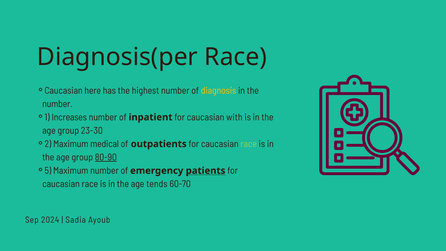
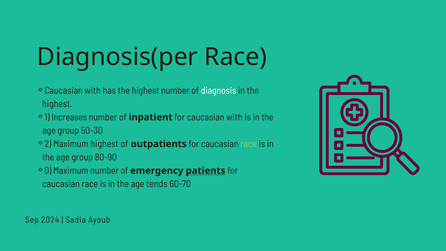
here: here -> with (93, 90)
diagnosis colour: yellow -> white (219, 90)
number: number -> highest (57, 104)
23-30: 23-30 -> 50-30 (92, 131)
Maximum medical: medical -> highest (104, 144)
80-90 underline: present -> none (106, 157)
5: 5 -> 0 (48, 171)
